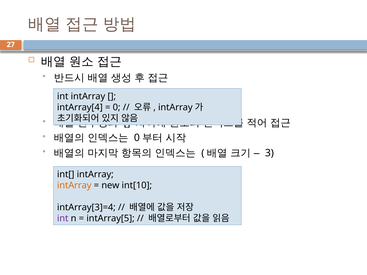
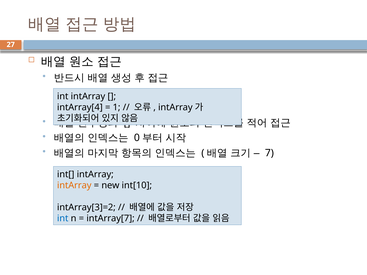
0: 0 -> 1 (117, 107)
3: 3 -> 7 (269, 153)
intArray[3]=4: intArray[3]=4 -> intArray[3]=2 (86, 207)
int colour: purple -> blue (63, 219)
intArray[5: intArray[5 -> intArray[7 (111, 219)
